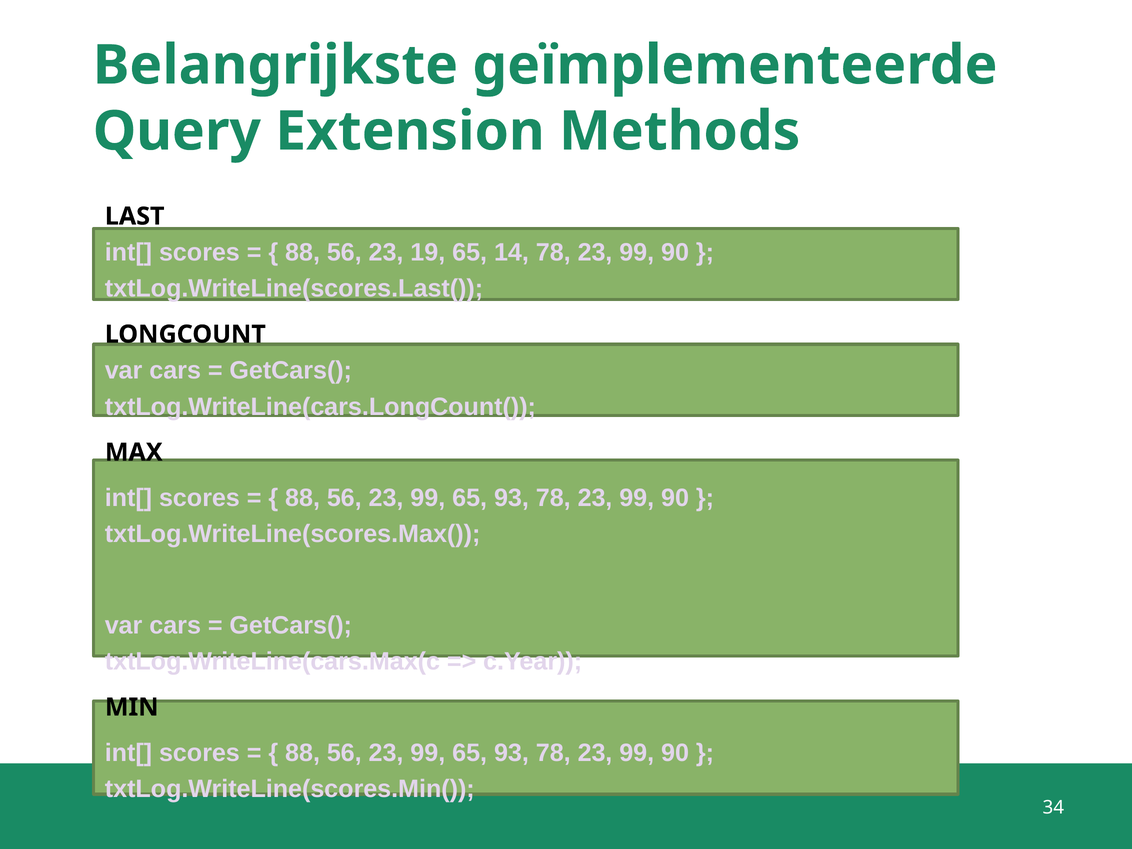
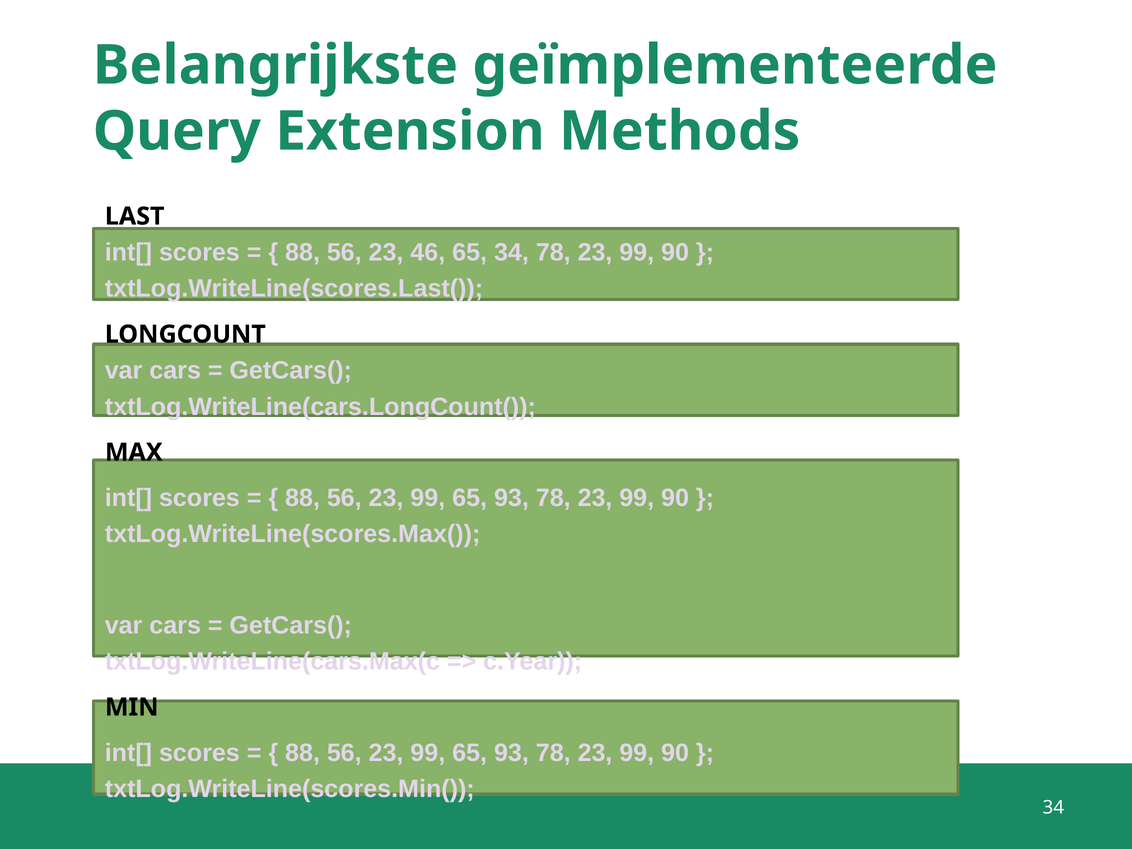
19: 19 -> 46 (428, 253)
65 14: 14 -> 34 (511, 253)
